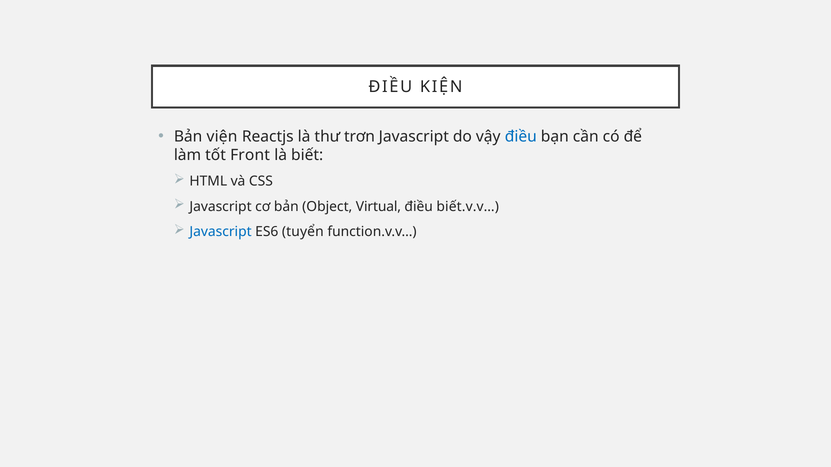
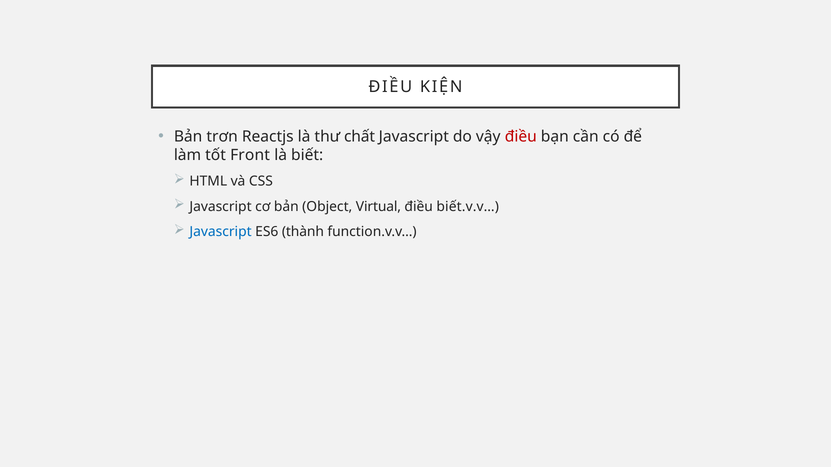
viện: viện -> trơn (222, 137)
trơn: trơn -> chất (360, 137)
điều colour: blue -> red (521, 137)
tuyển: tuyển -> thành (303, 232)
